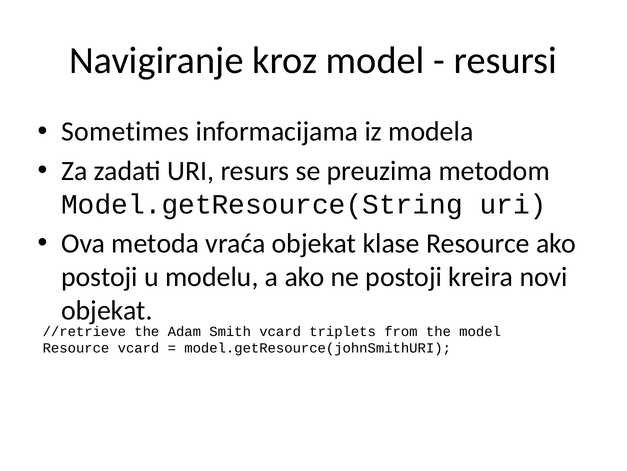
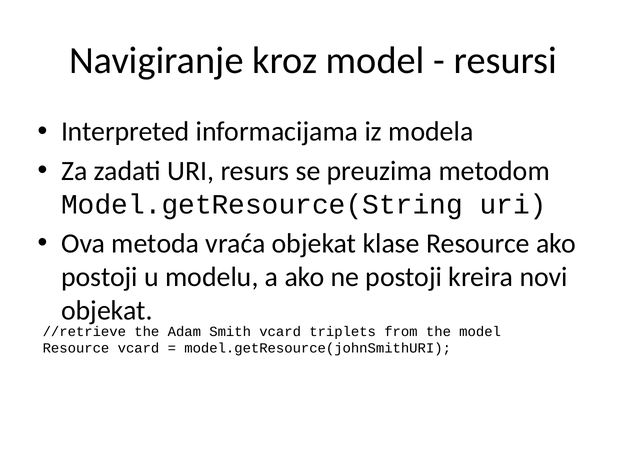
Sometimes: Sometimes -> Interpreted (125, 132)
